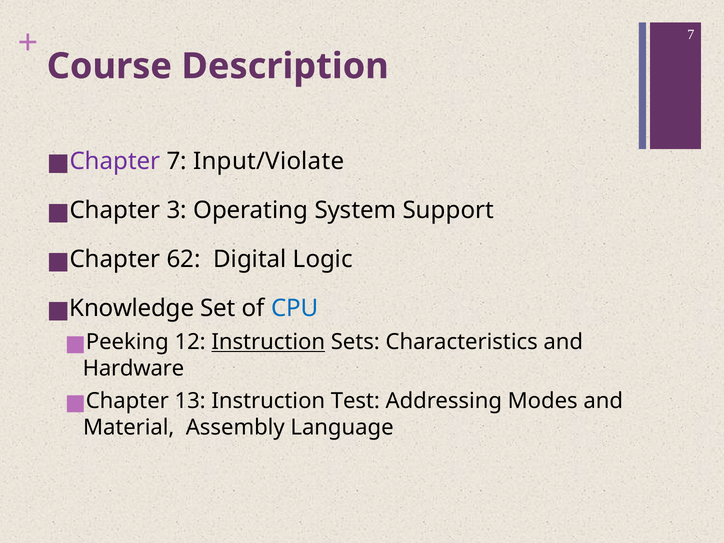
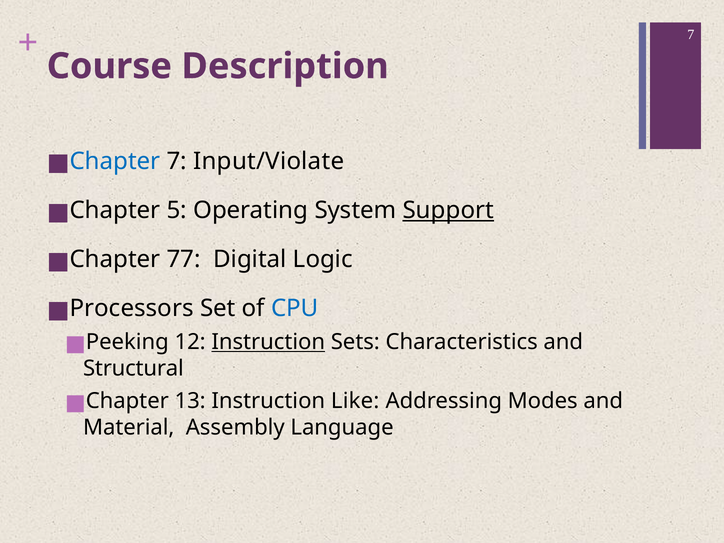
Chapter colour: purple -> blue (115, 161)
3: 3 -> 5 (177, 210)
Support underline: none -> present (448, 210)
62: 62 -> 77 (184, 259)
Knowledge: Knowledge -> Processors (132, 308)
Hardware: Hardware -> Structural (133, 369)
Test: Test -> Like (355, 401)
